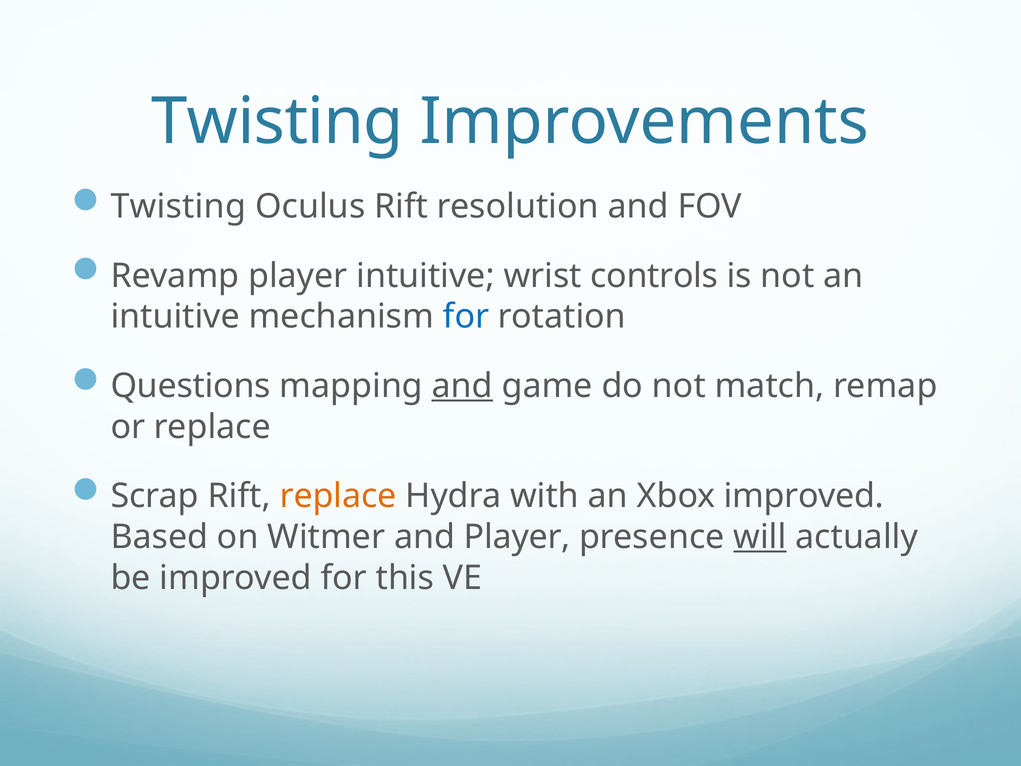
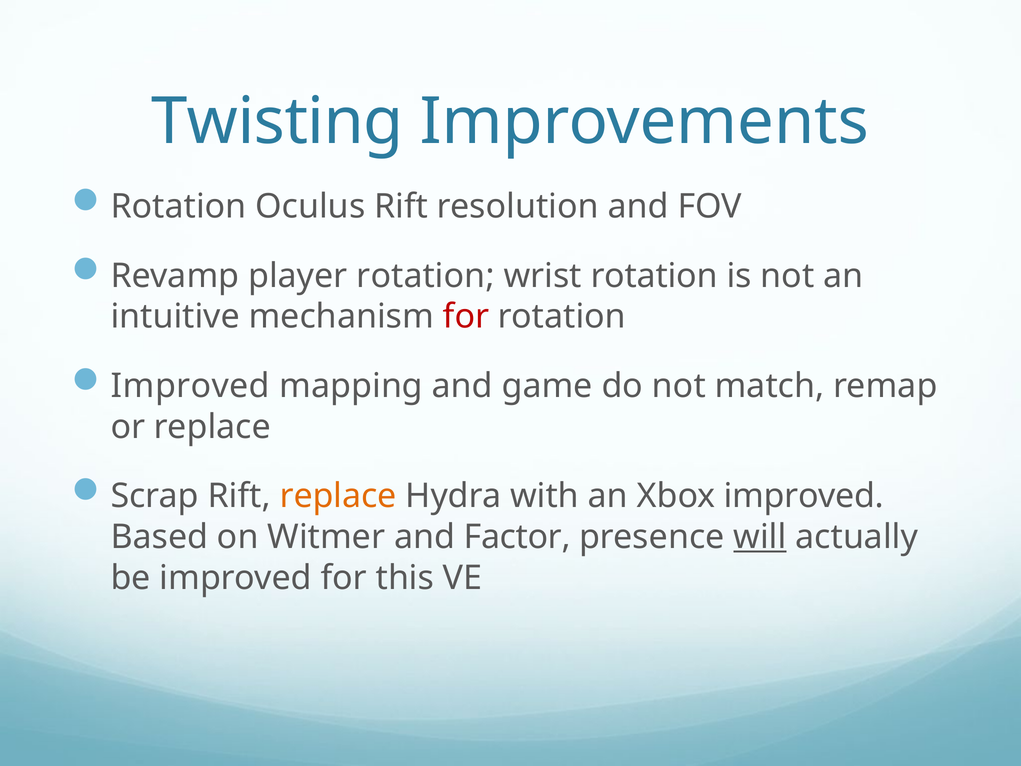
Twisting: Twisting -> Rotation (178, 207)
player intuitive: intuitive -> rotation (426, 276)
wrist controls: controls -> rotation (654, 276)
for colour: blue -> red (466, 317)
Questions: Questions -> Improved (190, 386)
and underline: present -> none (462, 386)
and Player: Player -> Factor (517, 537)
